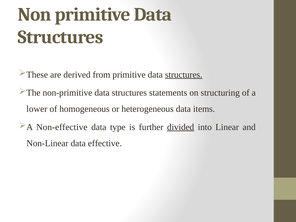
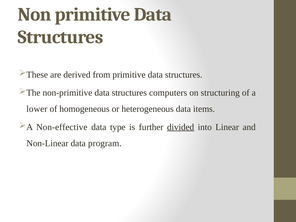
structures underline: present -> none (184, 75)
statements: statements -> computers (168, 93)
effective: effective -> program (105, 143)
